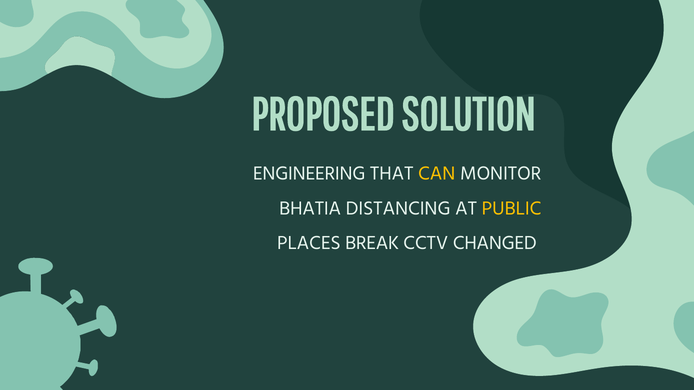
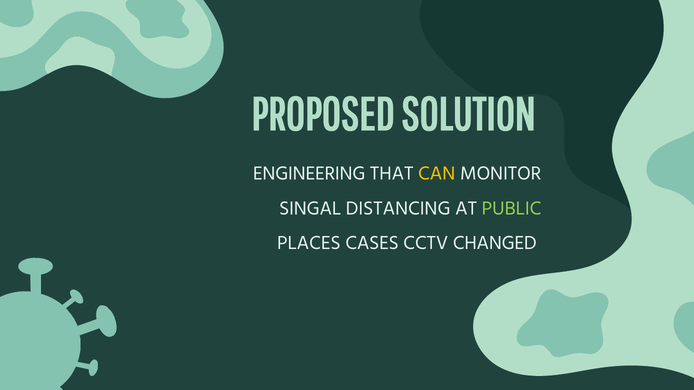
BHATIA: BHATIA -> SINGAL (310, 208)
PUBLIC colour: yellow -> light green (511, 208)
BREAK: BREAK -> CASES (372, 243)
